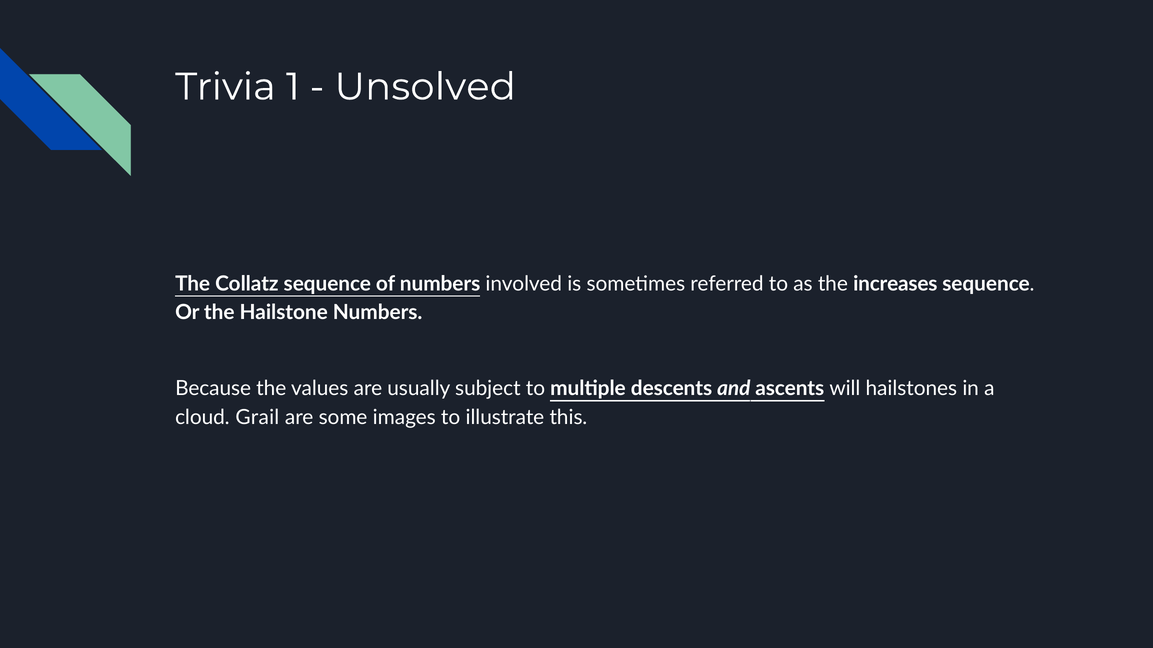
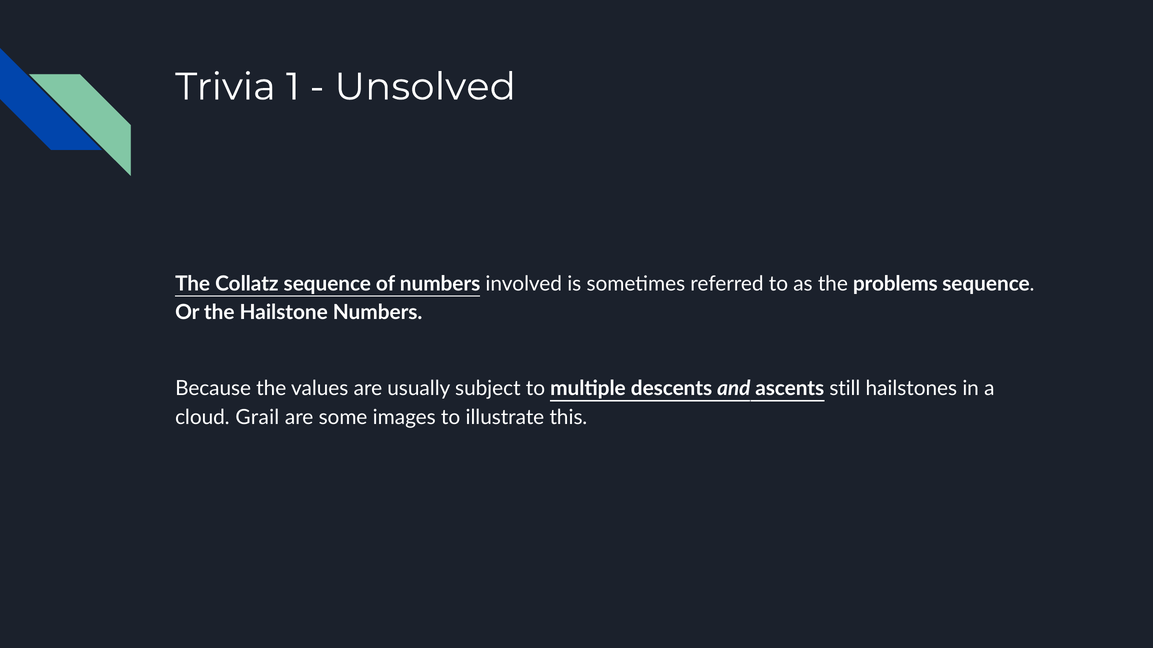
increases: increases -> problems (895, 284)
will: will -> still (845, 389)
